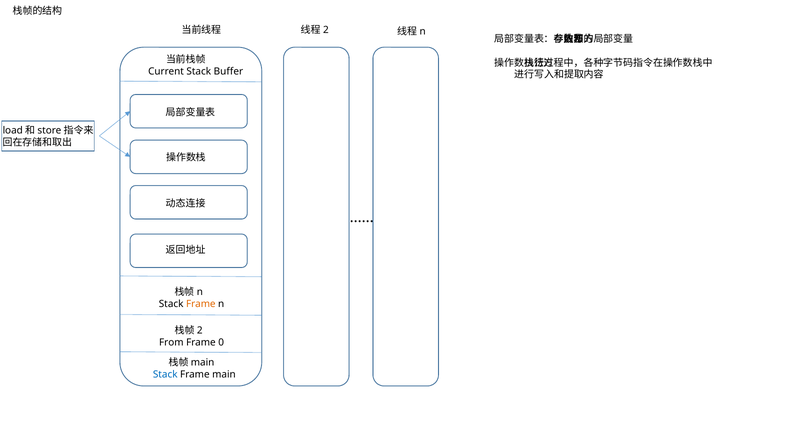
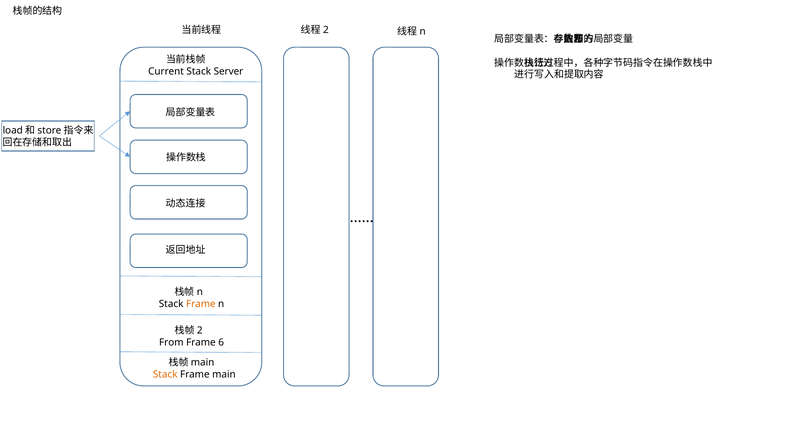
Buffer: Buffer -> Server (228, 71)
0: 0 -> 6 (221, 343)
Stack colour: blue -> orange (165, 375)
